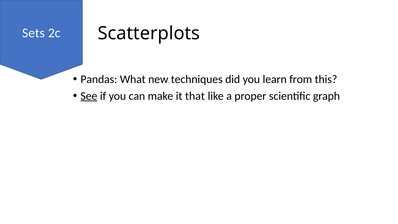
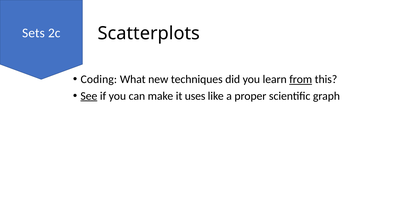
Pandas: Pandas -> Coding (99, 79)
from underline: none -> present (301, 79)
that: that -> uses (195, 96)
